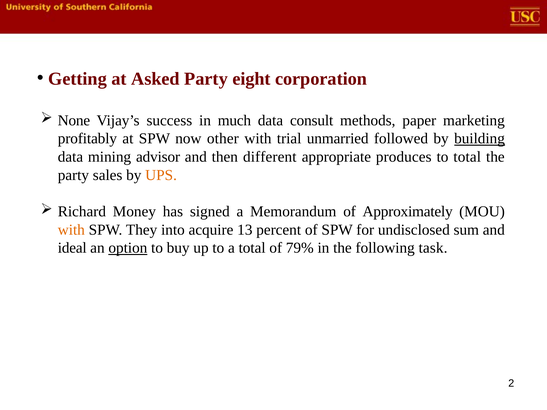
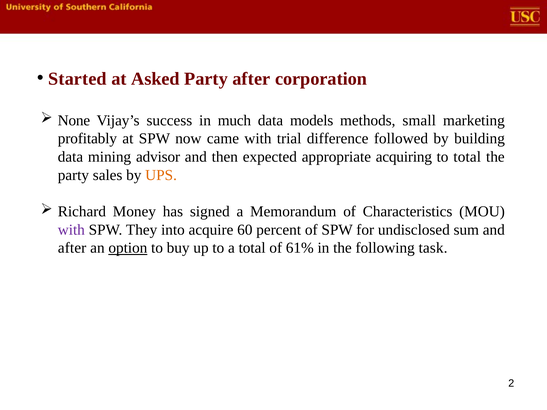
Getting: Getting -> Started (77, 79)
Party eight: eight -> after (251, 79)
consult: consult -> models (312, 120)
paper: paper -> small (419, 120)
other: other -> came (223, 139)
unmarried: unmarried -> difference (338, 139)
building underline: present -> none (480, 139)
different: different -> expected (270, 157)
produces: produces -> acquiring (404, 157)
Approximately: Approximately -> Characteristics (408, 212)
with colour: orange -> purple (71, 230)
13: 13 -> 60 (245, 230)
ideal: ideal -> after (72, 248)
79%: 79% -> 61% (300, 248)
